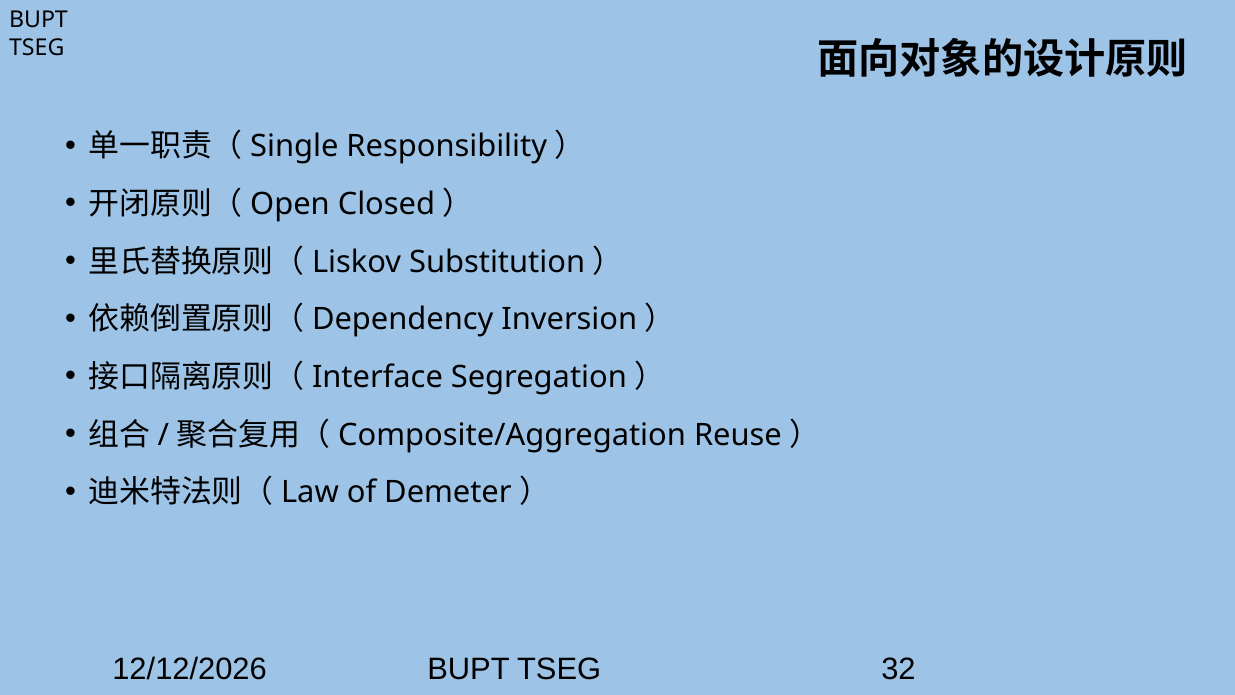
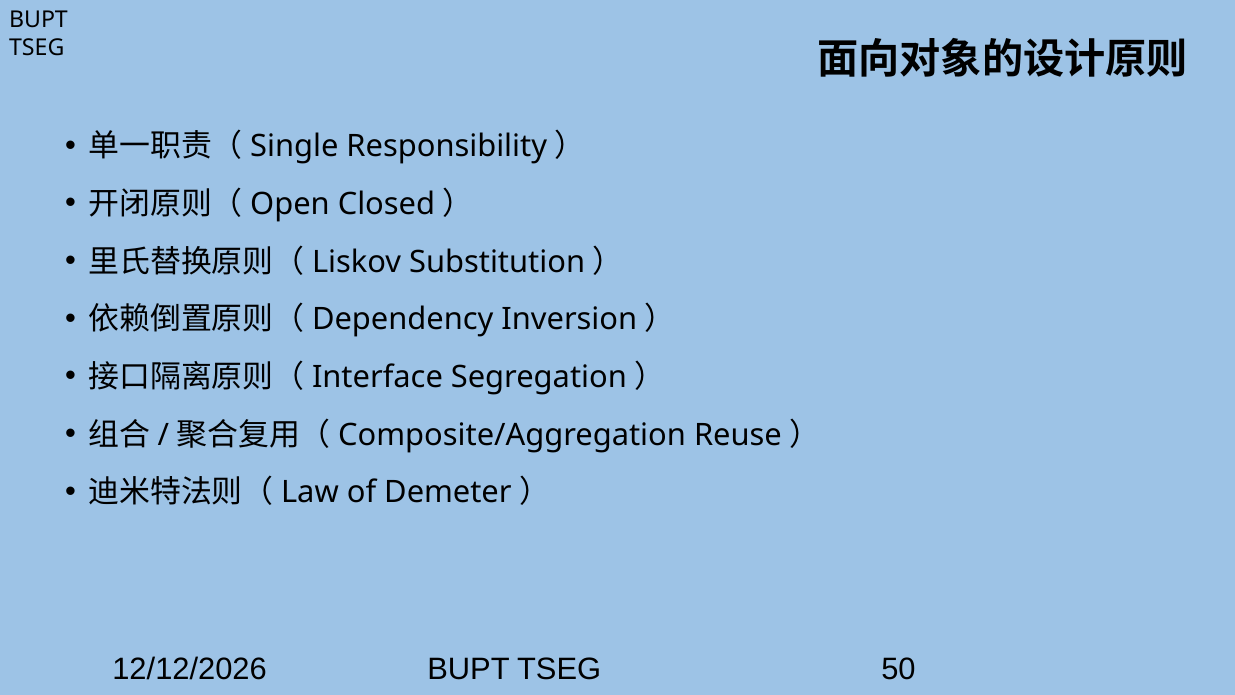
32: 32 -> 50 (898, 669)
